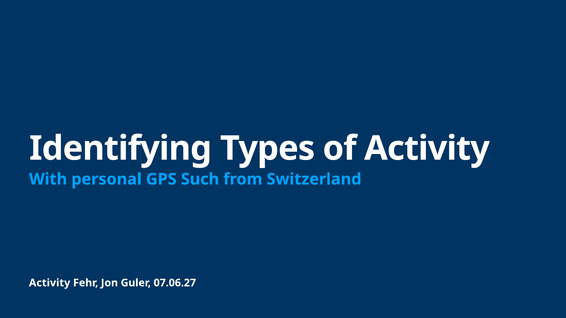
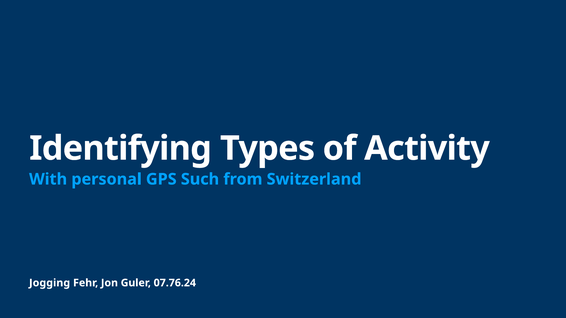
Activity: Activity -> Jogging (50, 283)
07.06.27: 07.06.27 -> 07.76.24 (175, 283)
